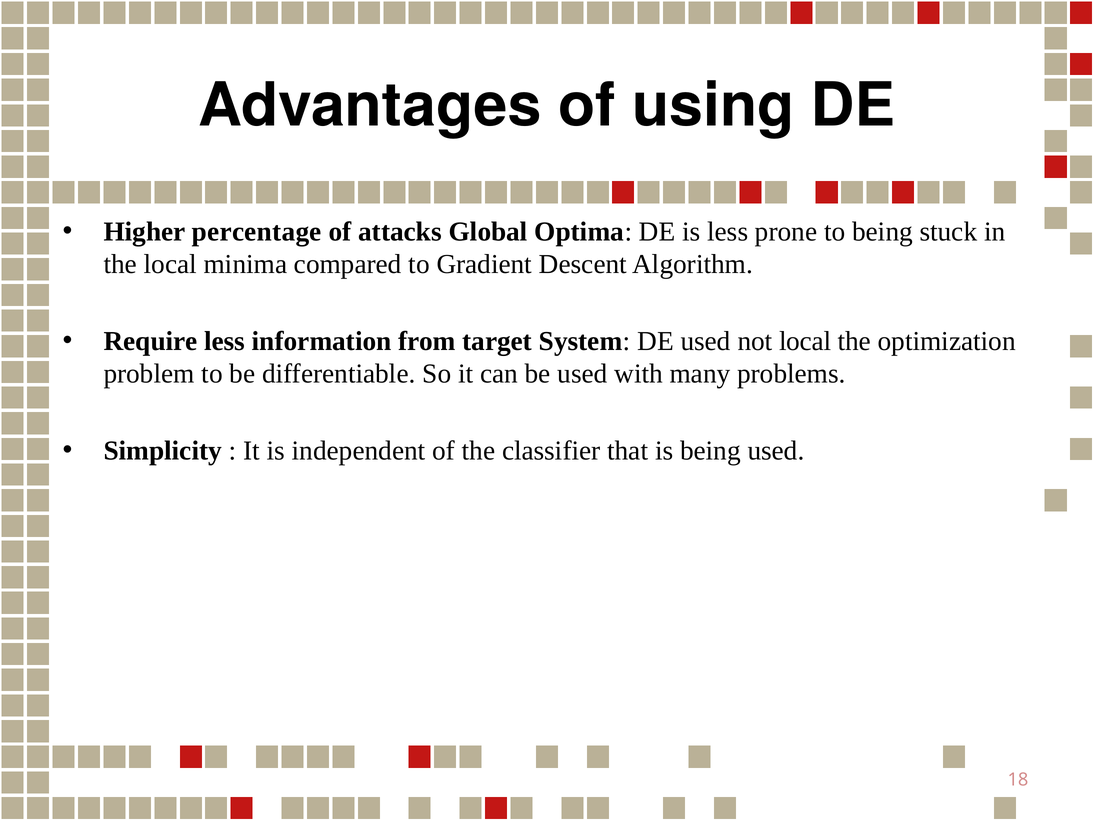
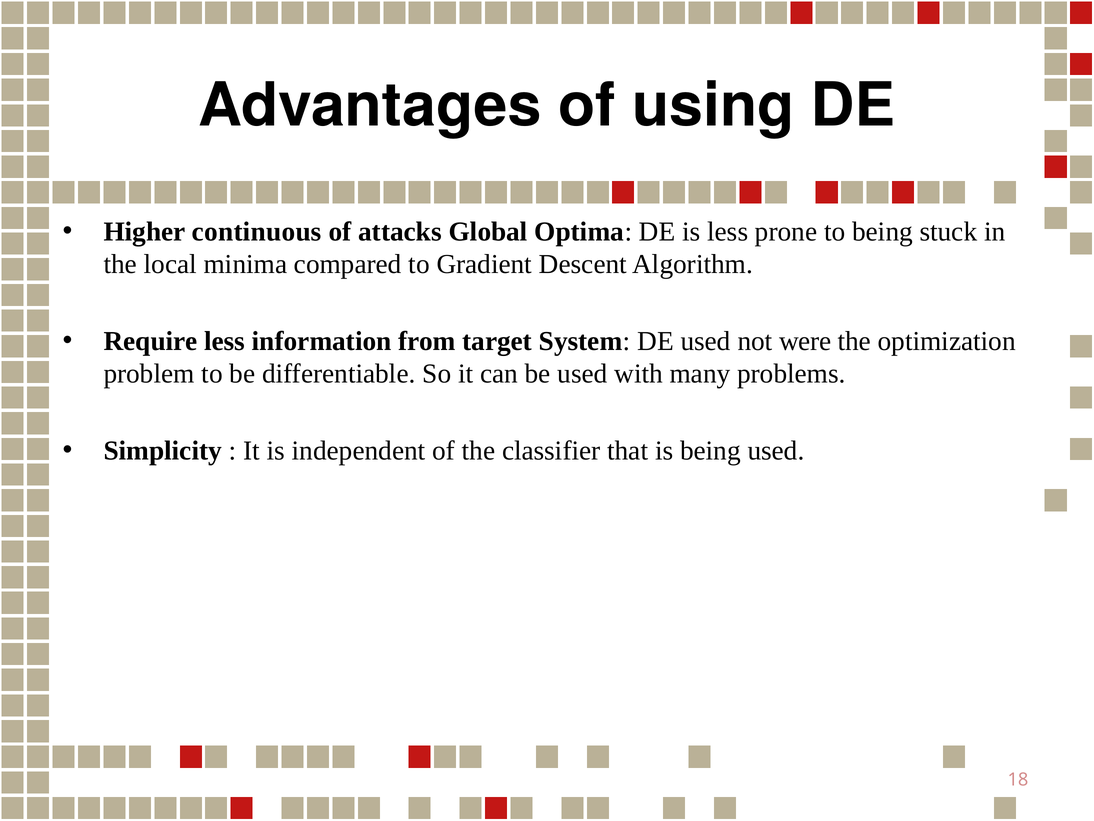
percentage: percentage -> continuous (257, 231)
not local: local -> were (805, 341)
